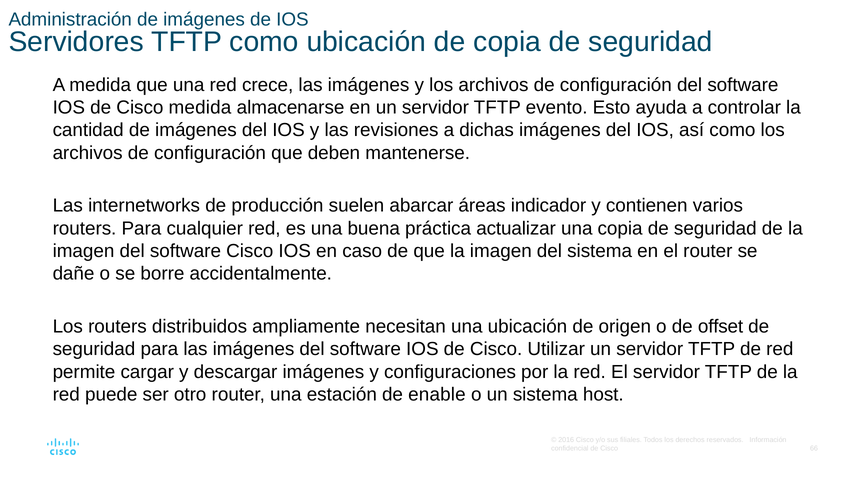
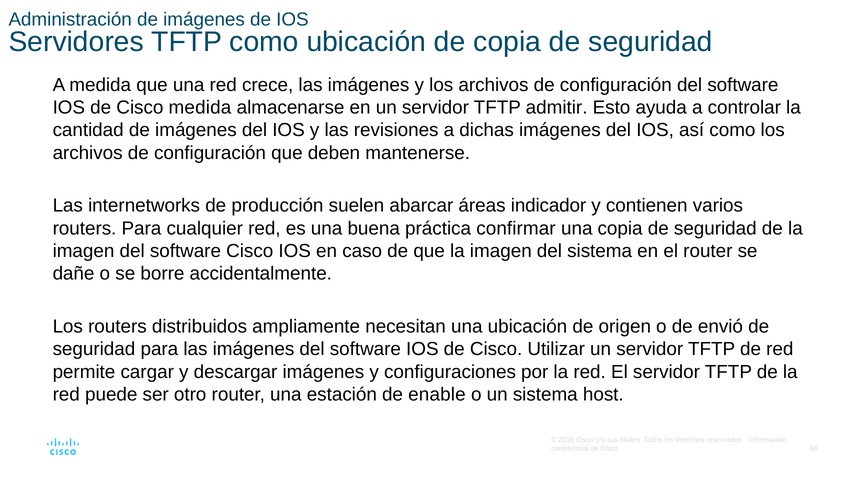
evento: evento -> admitir (557, 108)
actualizar: actualizar -> confirmar (516, 228)
offset: offset -> envió (720, 327)
